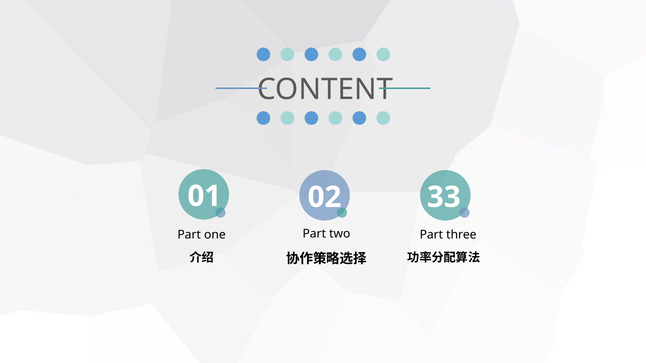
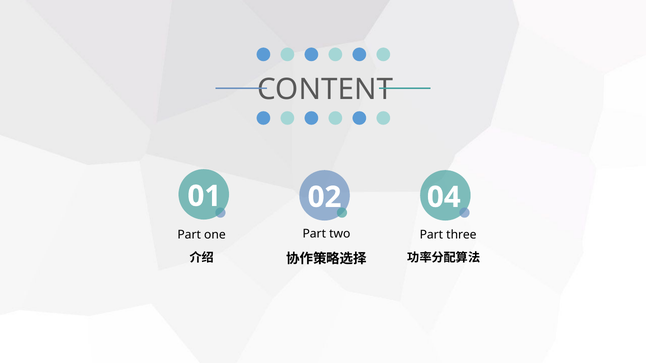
33: 33 -> 04 (444, 197)
